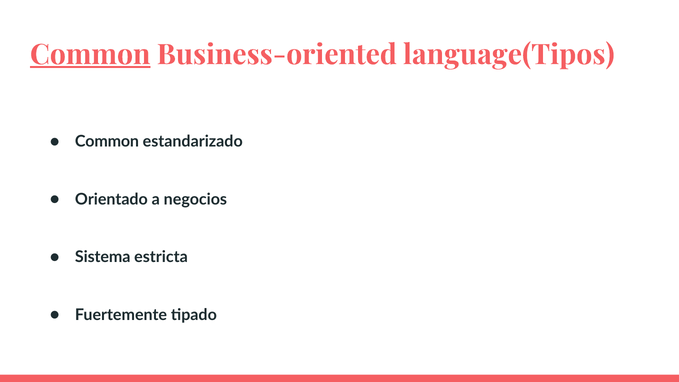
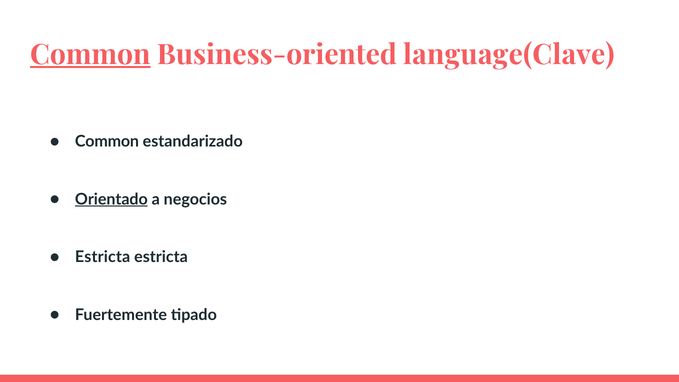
language(Tipos: language(Tipos -> language(Clave (509, 55)
Orientado underline: none -> present (111, 199)
Sistema: Sistema -> Estricta (103, 257)
